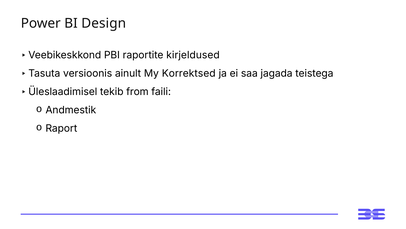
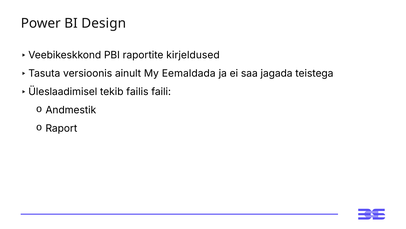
Korrektsed: Korrektsed -> Eemaldada (189, 73)
from: from -> failis (137, 92)
